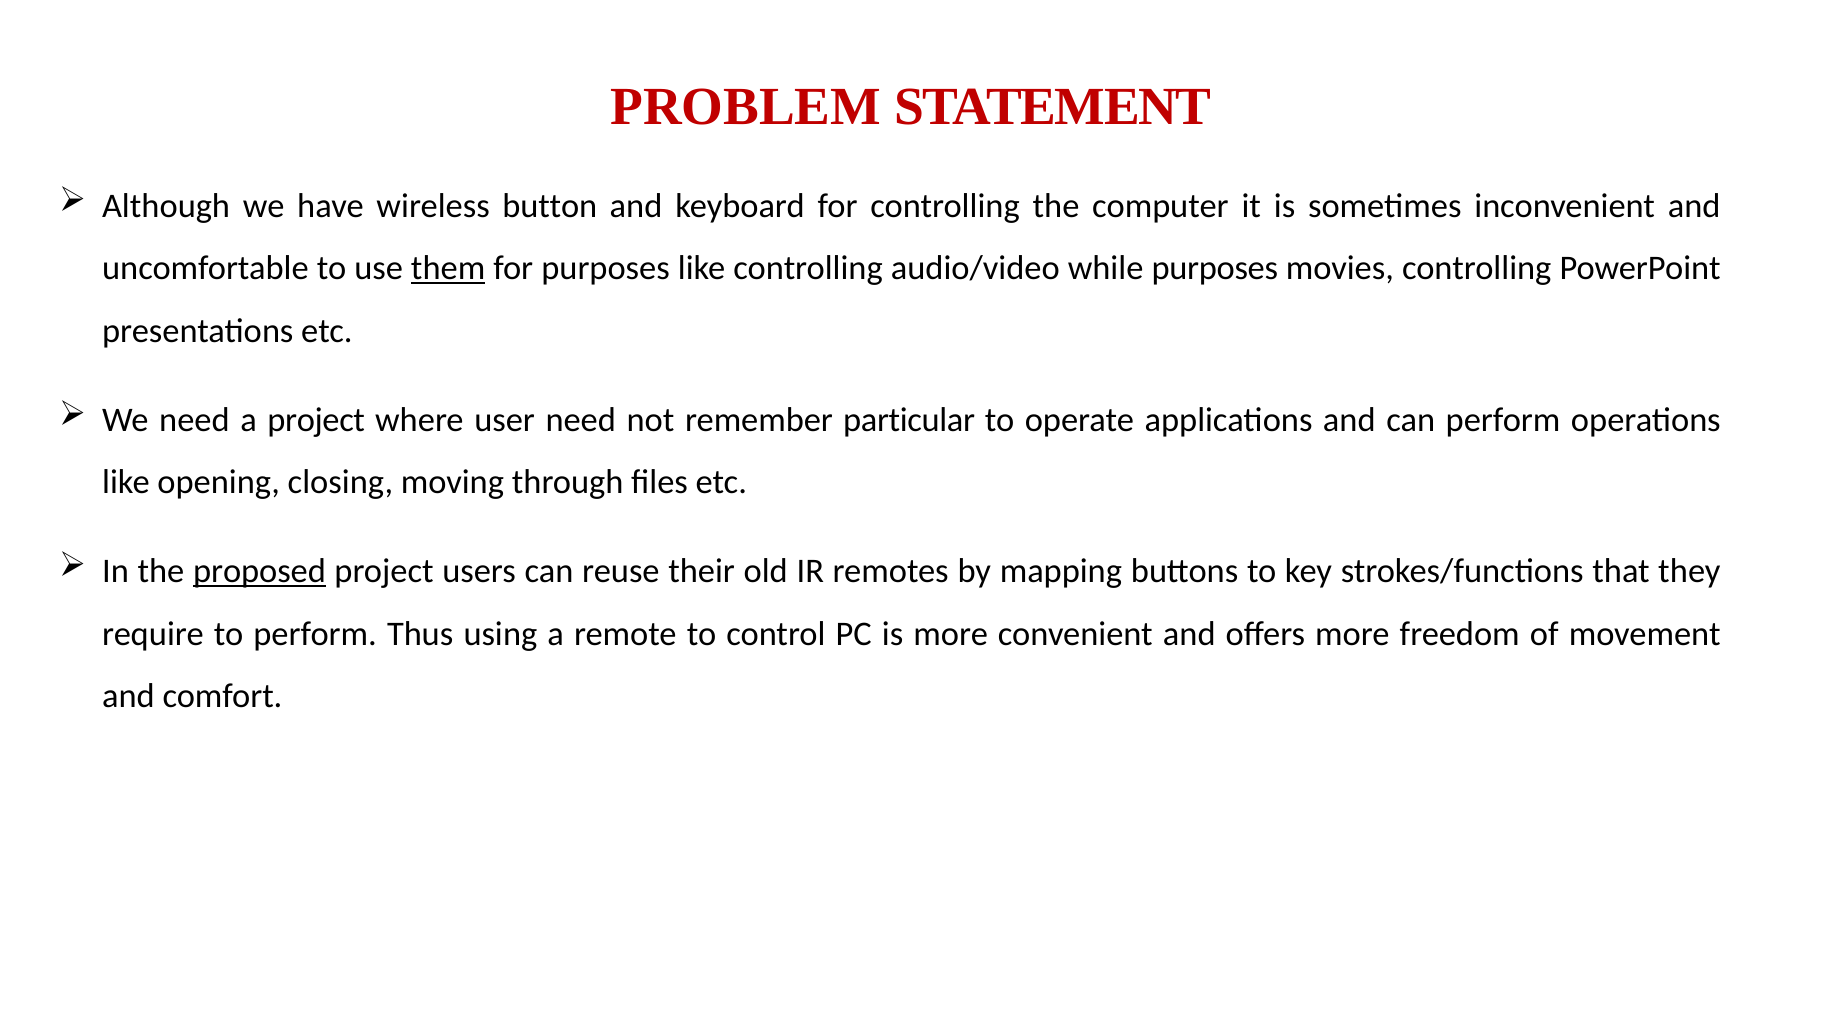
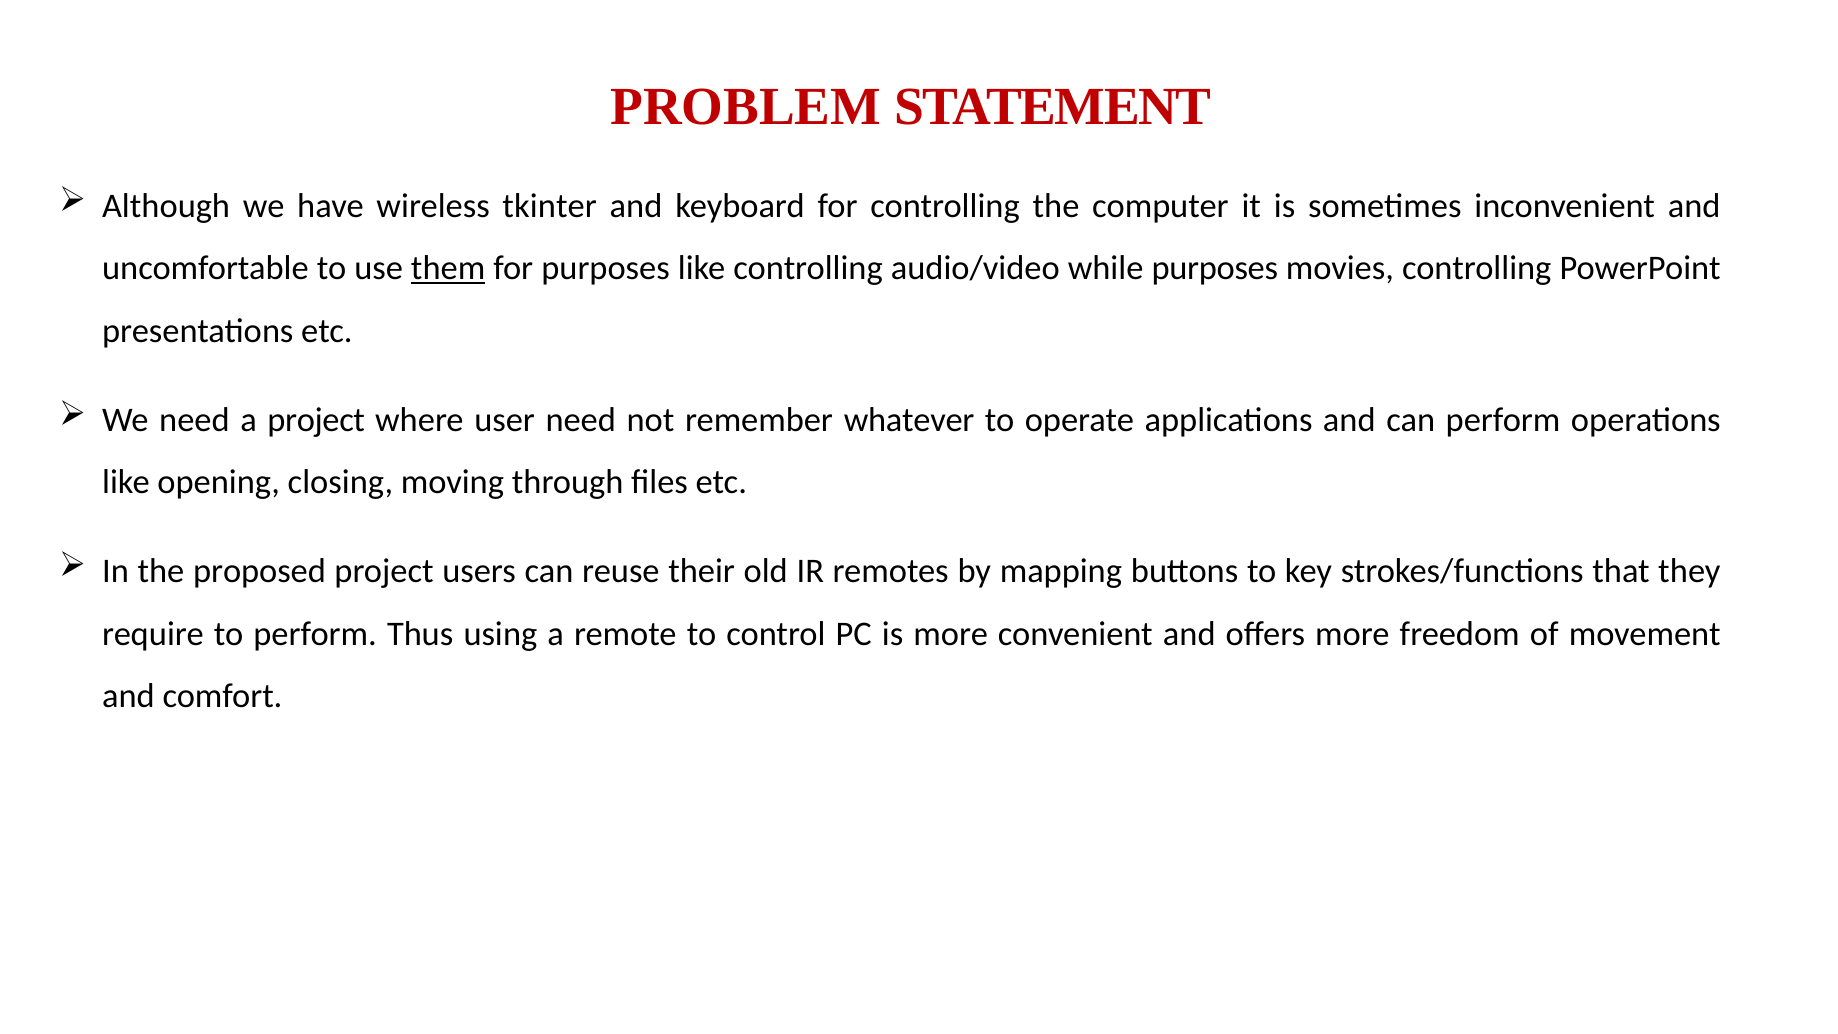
button: button -> tkinter (550, 206)
particular: particular -> whatever (909, 420)
proposed underline: present -> none (260, 571)
